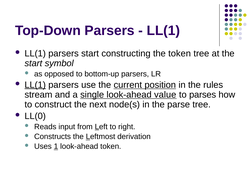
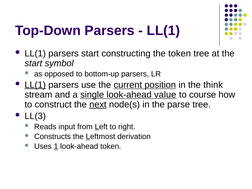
rules: rules -> think (213, 85)
parses: parses -> course (203, 95)
next underline: none -> present (98, 104)
LL(0: LL(0 -> LL(3 (35, 116)
